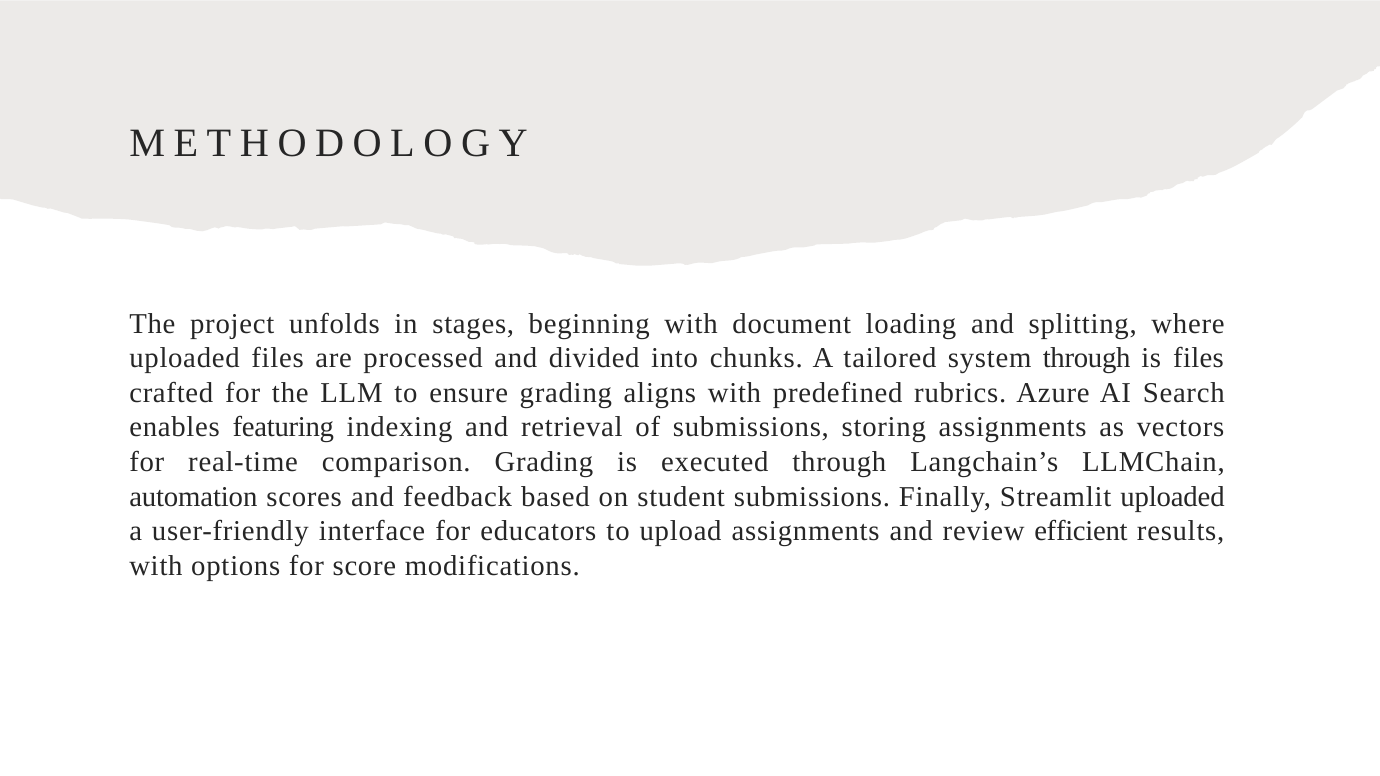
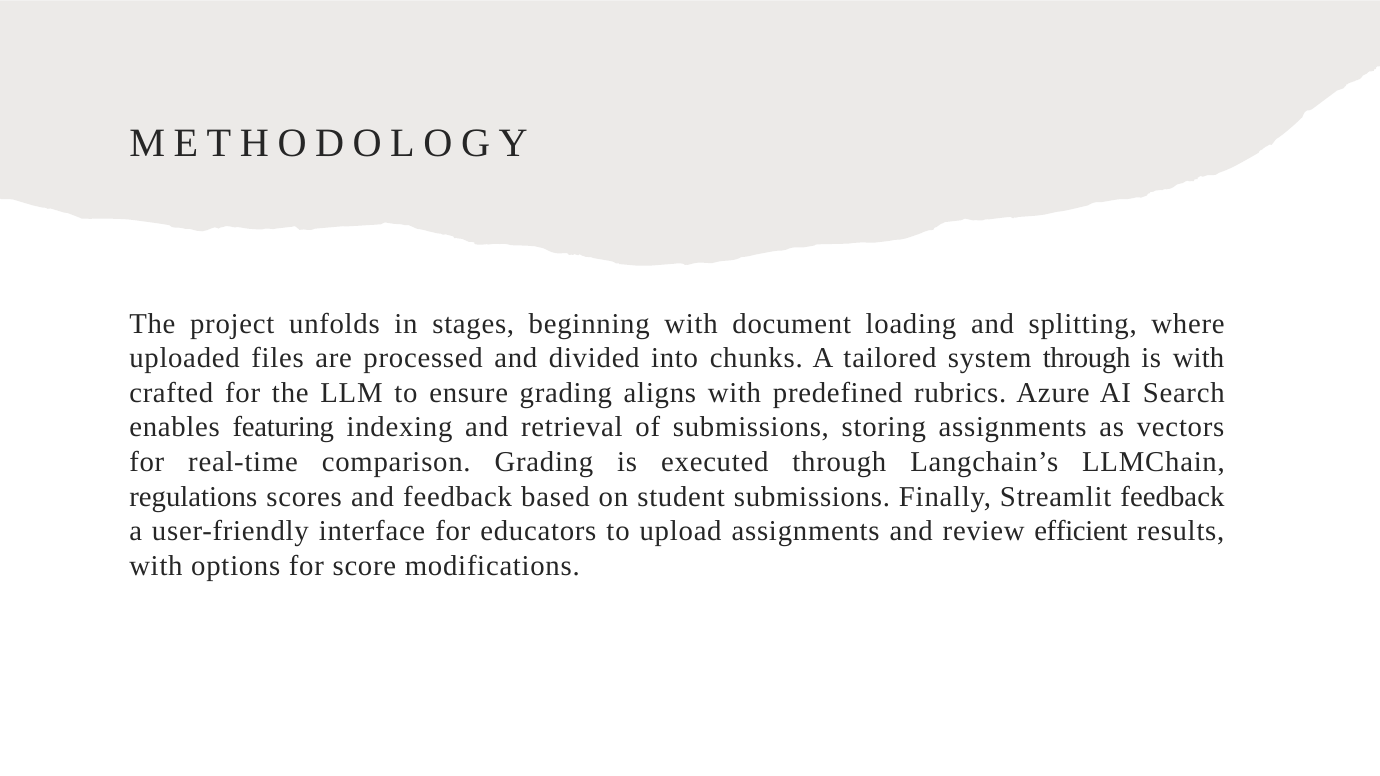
is files: files -> with (1199, 358)
automation: automation -> regulations (193, 497)
Streamlit uploaded: uploaded -> feedback (1172, 497)
